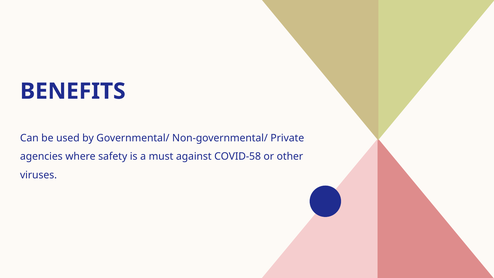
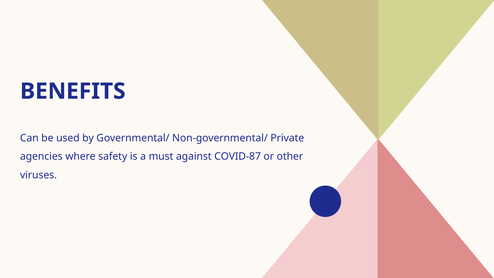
COVID-58: COVID-58 -> COVID-87 (238, 156)
